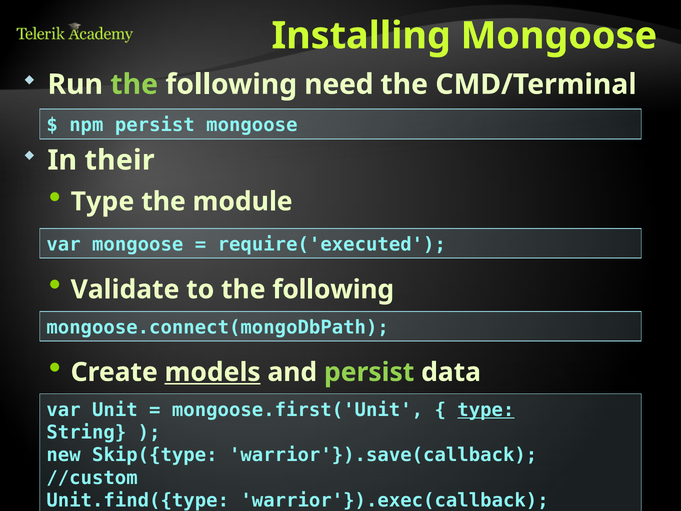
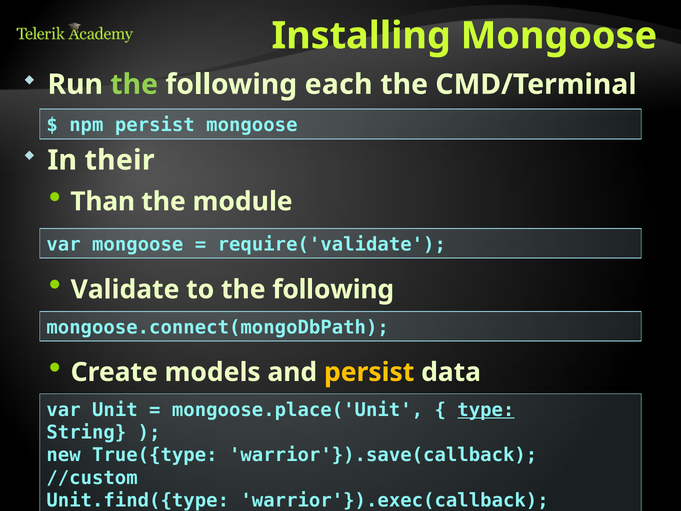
need: need -> each (339, 84)
Type: Type -> Than (103, 201)
require('executed: require('executed -> require('validate (332, 245)
models underline: present -> none (213, 372)
persist colour: light green -> yellow (369, 372)
mongoose.first('Unit: mongoose.first('Unit -> mongoose.place('Unit (298, 410)
Skip({type: Skip({type -> True({type (155, 455)
